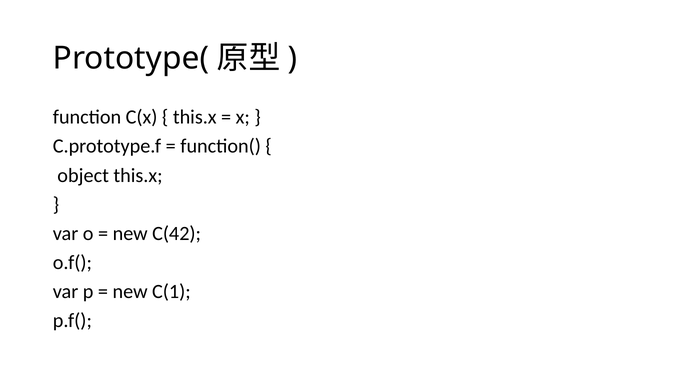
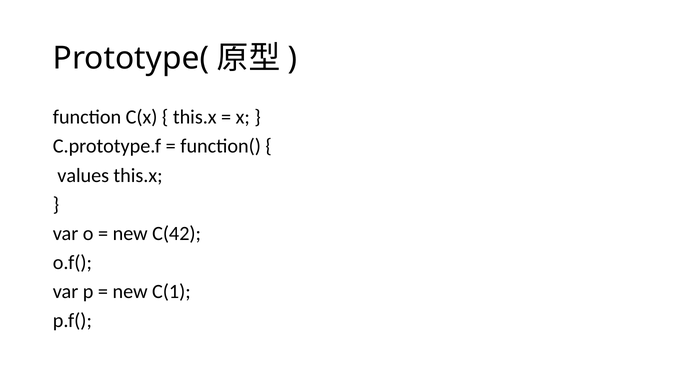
object: object -> values (83, 175)
